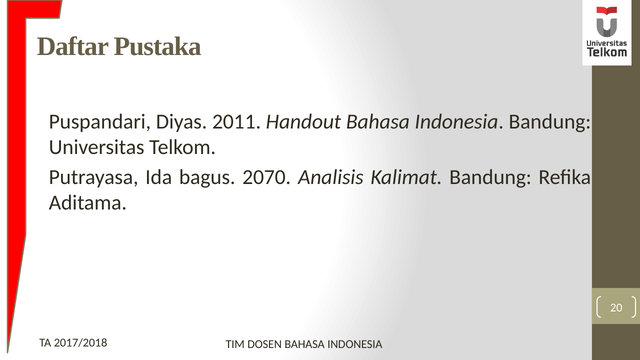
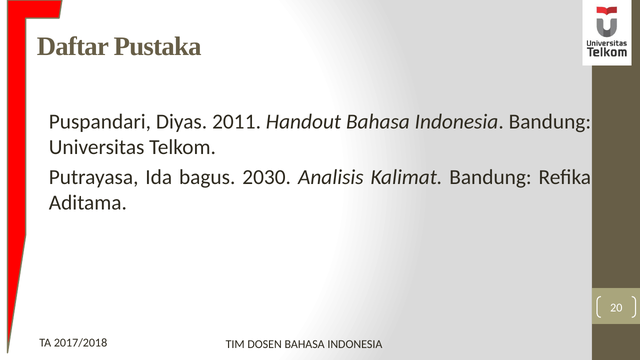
2070: 2070 -> 2030 (267, 177)
